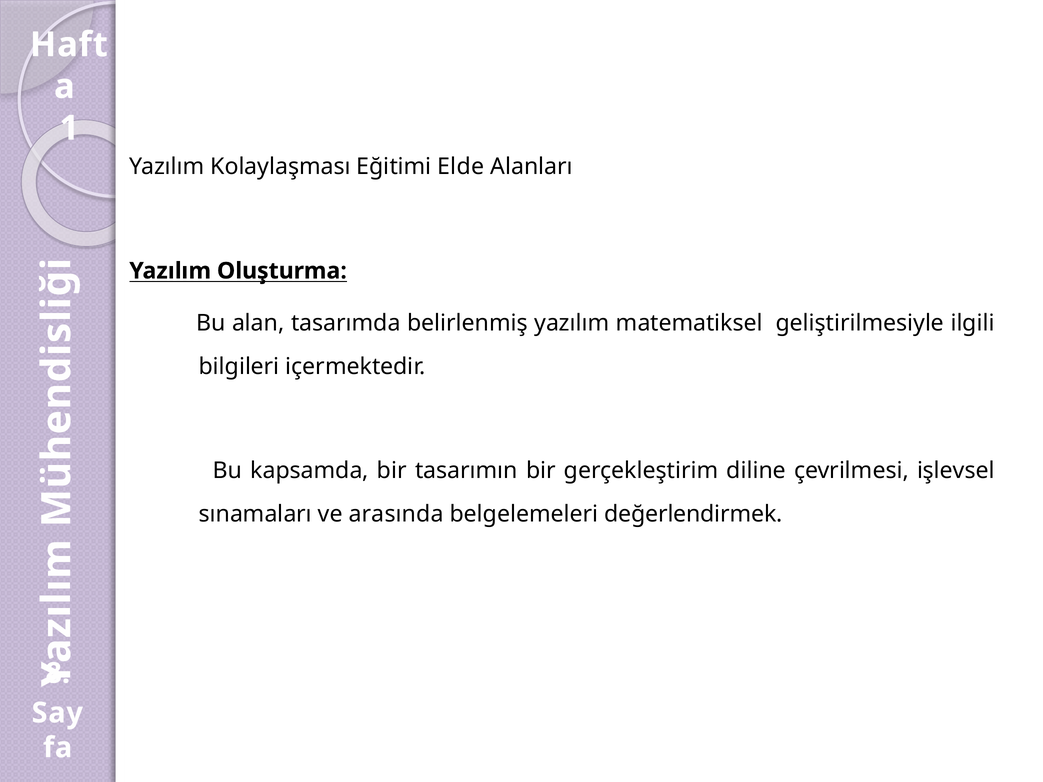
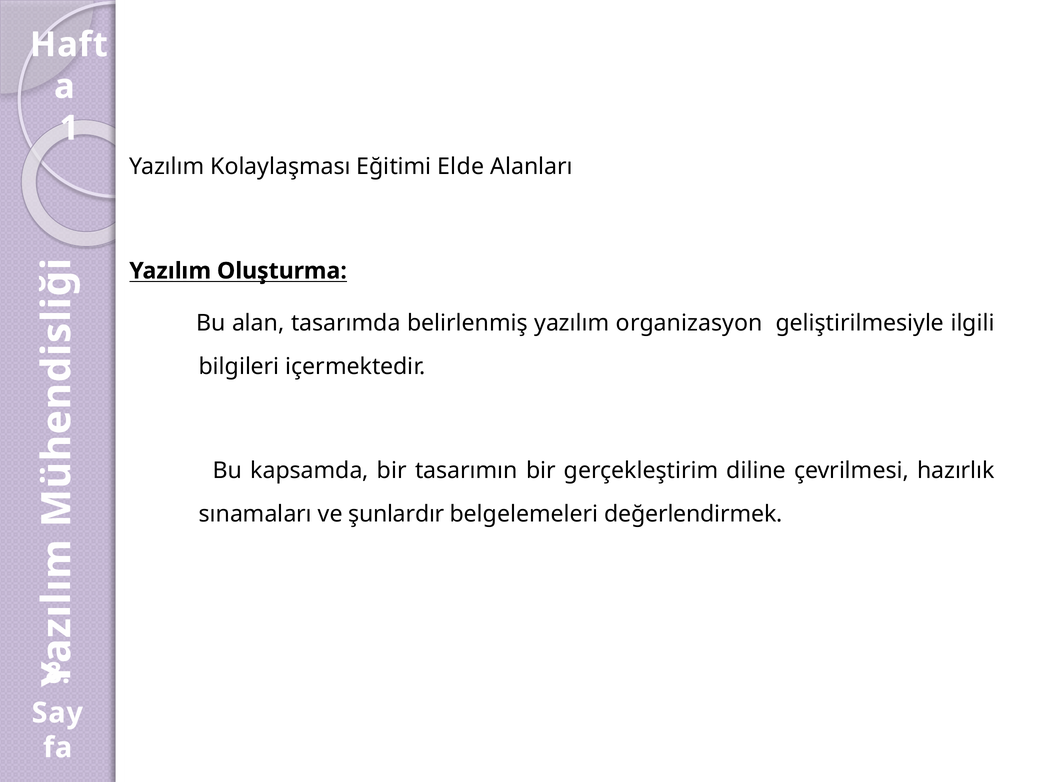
matematiksel: matematiksel -> organizasyon (689, 323)
işlevsel: işlevsel -> hazırlık (956, 471)
arasında: arasında -> şunlardır (396, 514)
